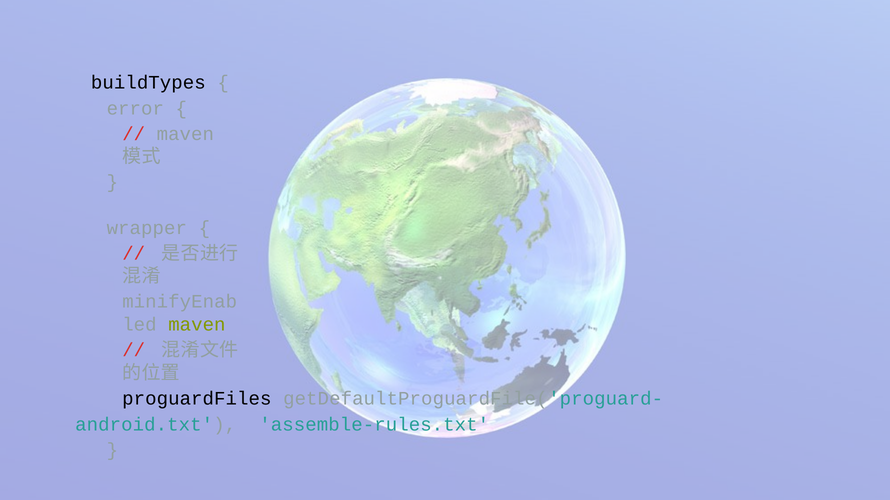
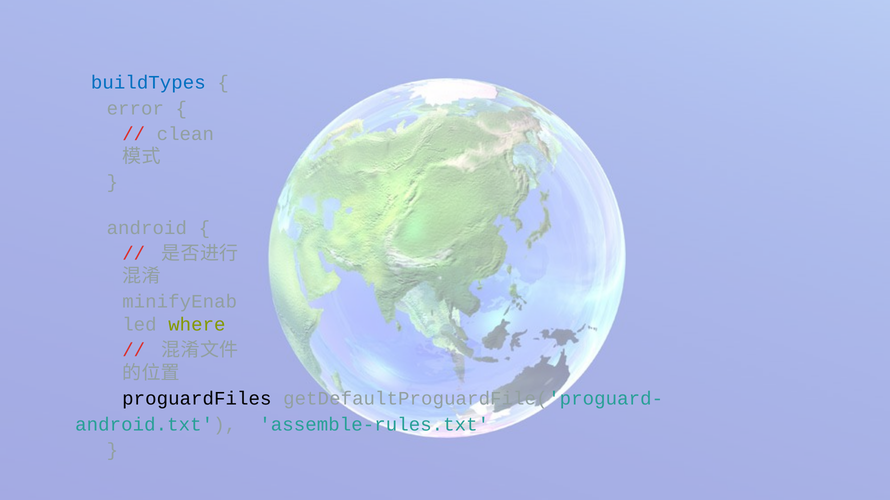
buildTypes colour: black -> blue (148, 83)
maven: maven -> clean (185, 134)
wrapper: wrapper -> android (147, 228)
maven: maven -> where (197, 325)
